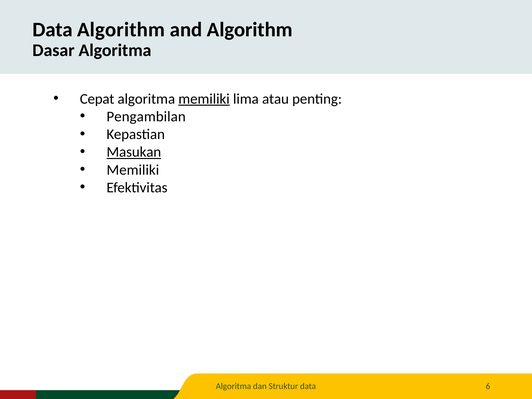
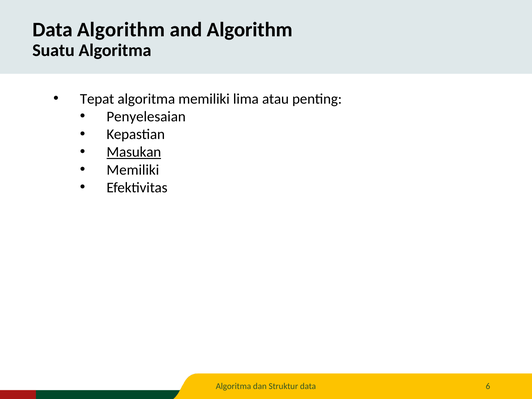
Dasar: Dasar -> Suatu (53, 50)
Cepat: Cepat -> Tepat (97, 99)
memiliki underline: present -> none (204, 99)
Pengambilan: Pengambilan -> Penyelesaian (146, 117)
